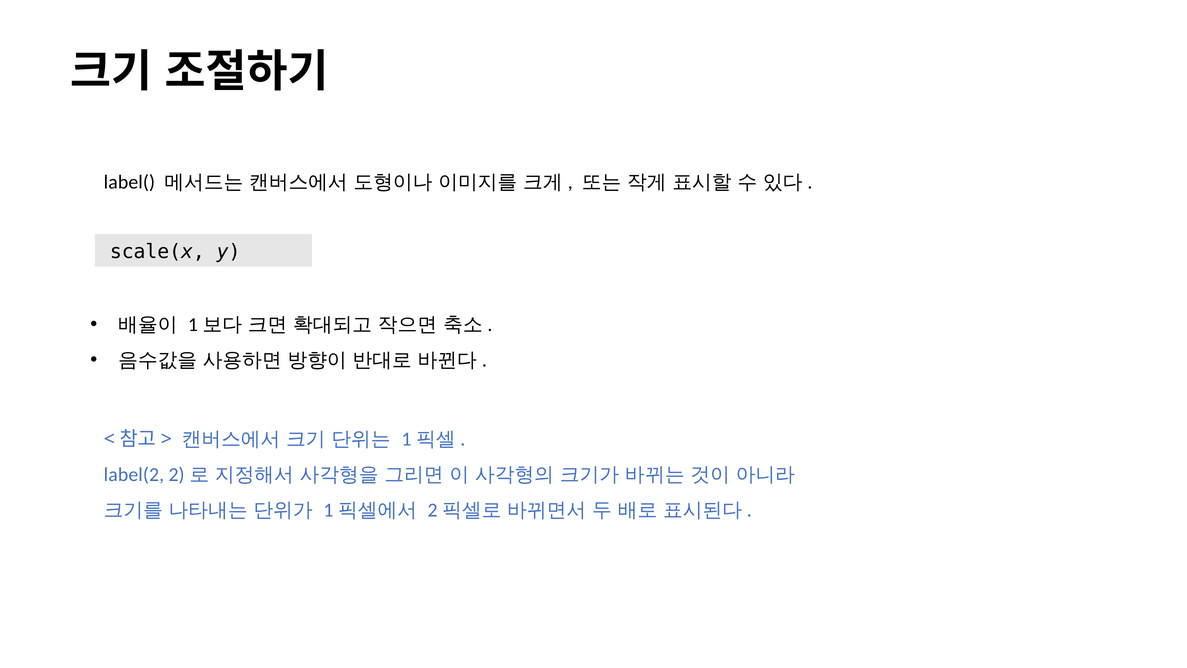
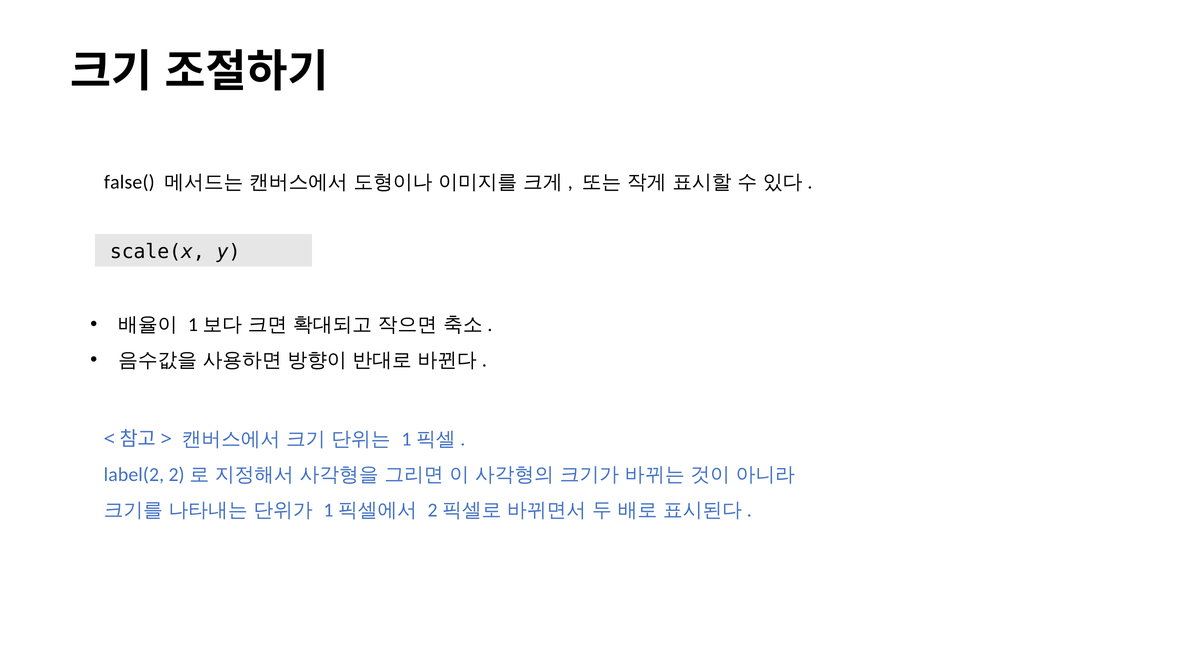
label(: label( -> false( (129, 182)
